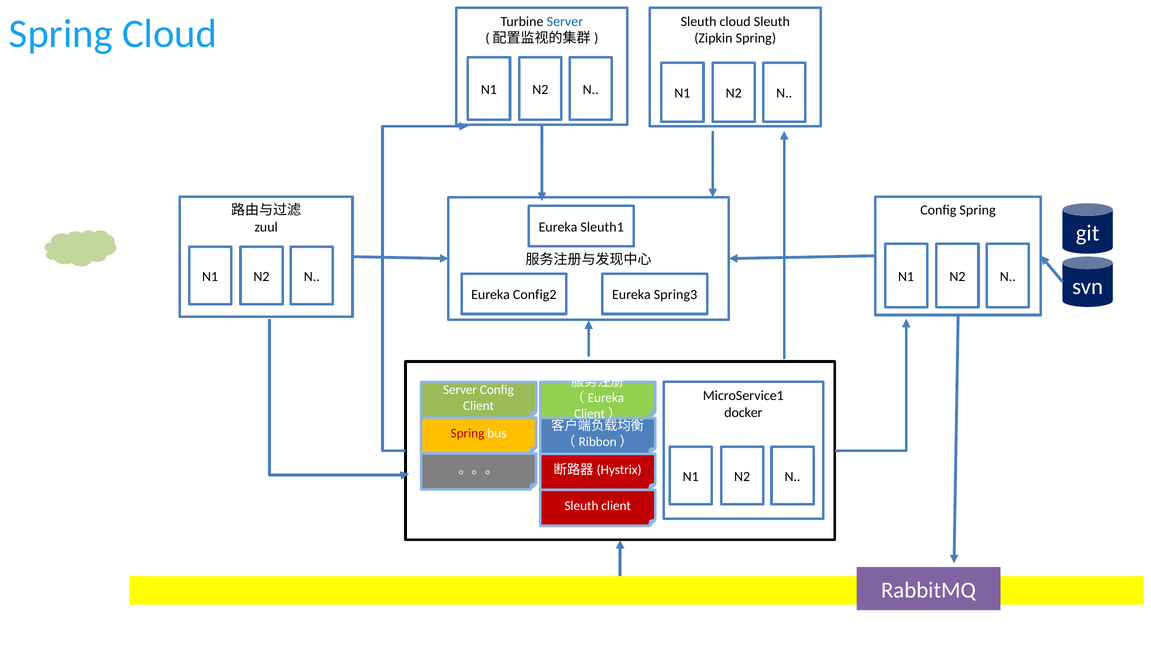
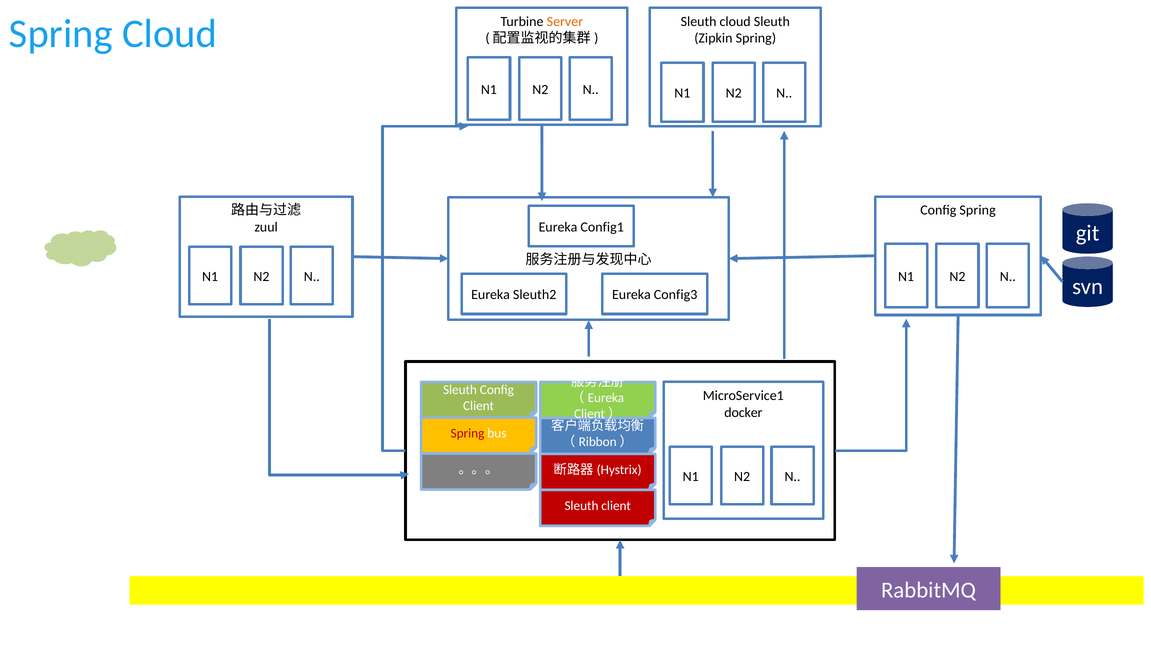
Server colour: blue -> orange (565, 21)
Sleuth1: Sleuth1 -> Config1 (602, 227)
Config2: Config2 -> Sleuth2 (535, 295)
Spring3: Spring3 -> Config3 (676, 295)
Server: Server -> Sleuth (460, 390)
